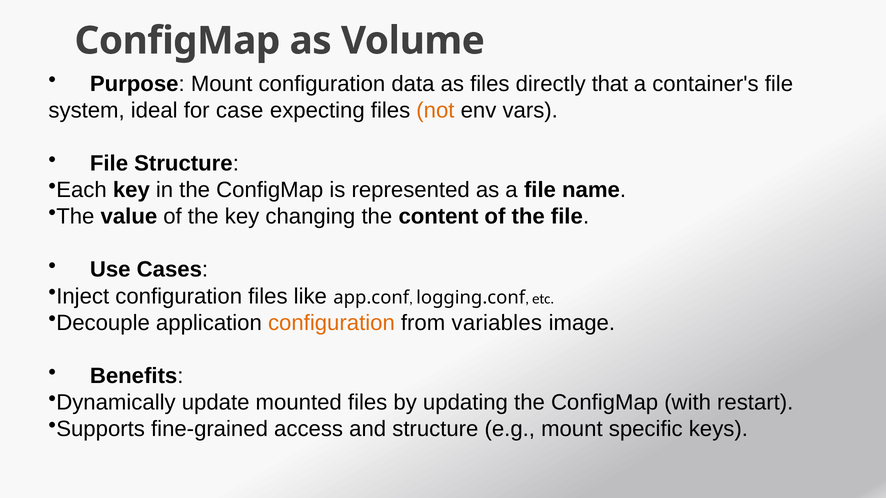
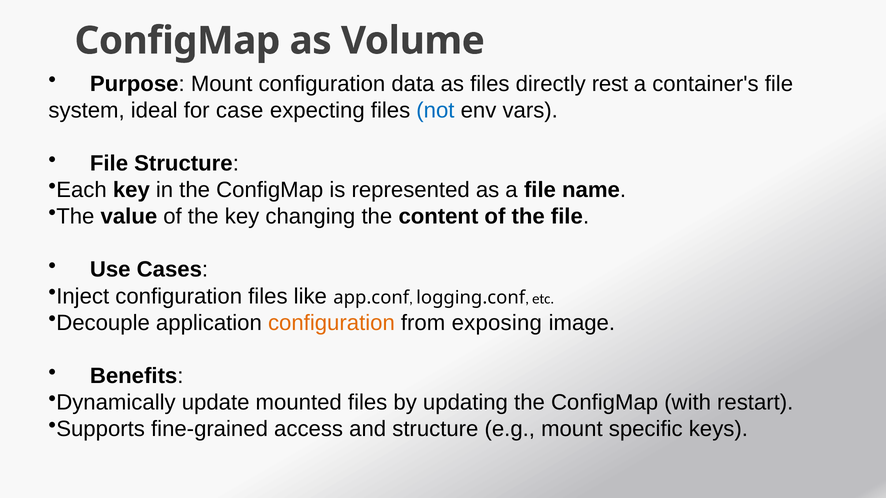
that: that -> rest (610, 84)
not colour: orange -> blue (435, 110)
variables: variables -> exposing (497, 323)
